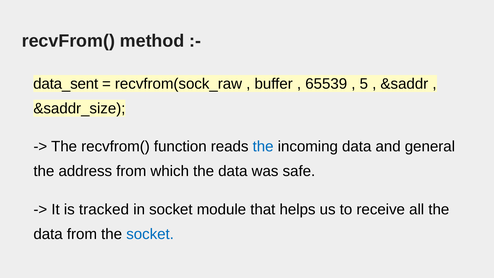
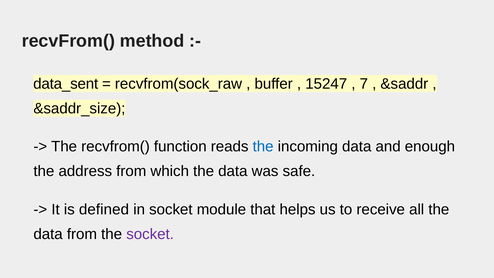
65539: 65539 -> 15247 (326, 84)
5: 5 -> 7 (364, 84)
general: general -> enough (430, 147)
tracked: tracked -> defined (104, 209)
socket colour: blue -> purple (150, 234)
